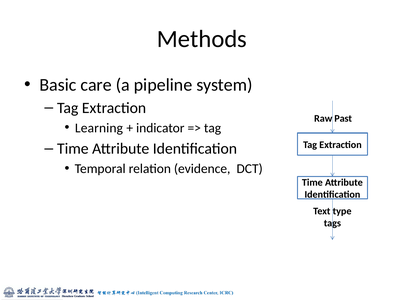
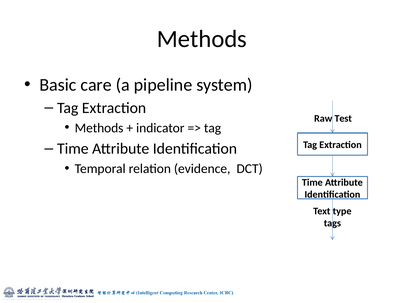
Past: Past -> Test (343, 118)
Learning: Learning -> Methods (99, 128)
